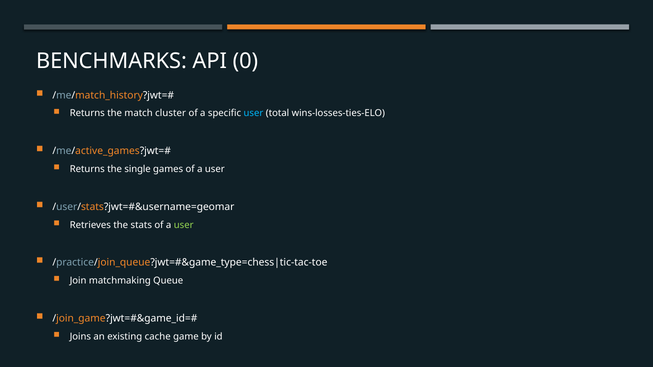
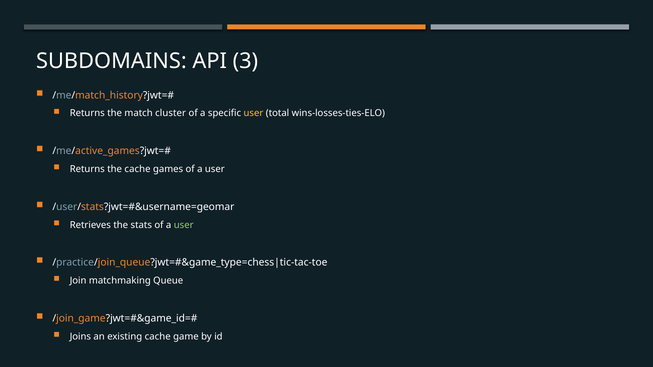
BENCHMARKS: BENCHMARKS -> SUBDOMAINS (111, 61)
0: 0 -> 3 (245, 61)
user colour: light blue -> yellow (253, 113)
the single: single -> cache (138, 169)
